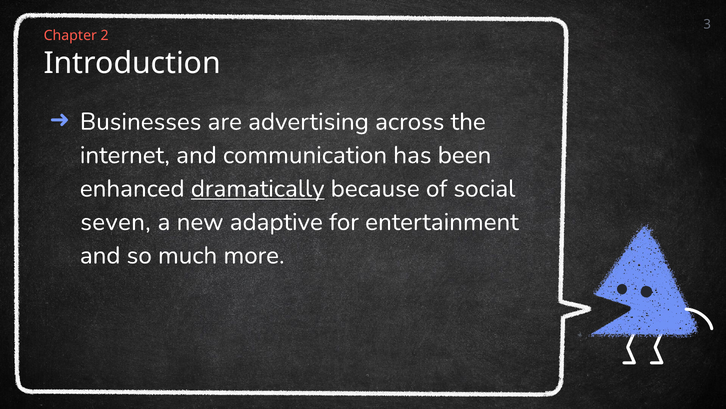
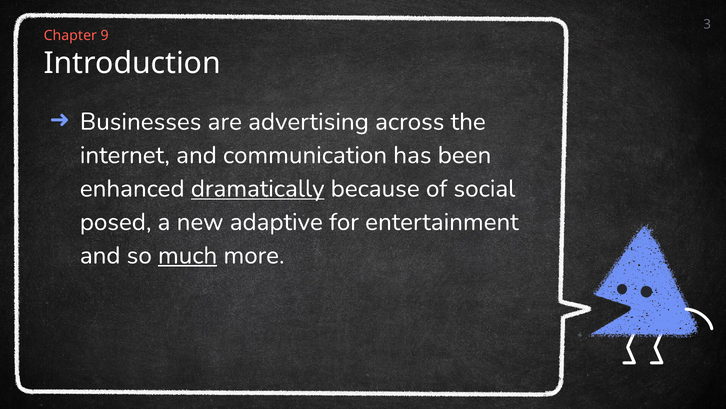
2: 2 -> 9 (105, 36)
seven: seven -> posed (116, 222)
much underline: none -> present (188, 255)
